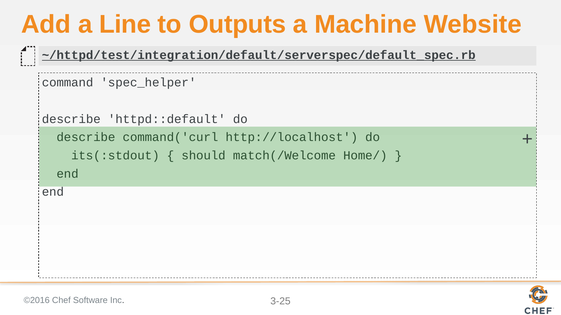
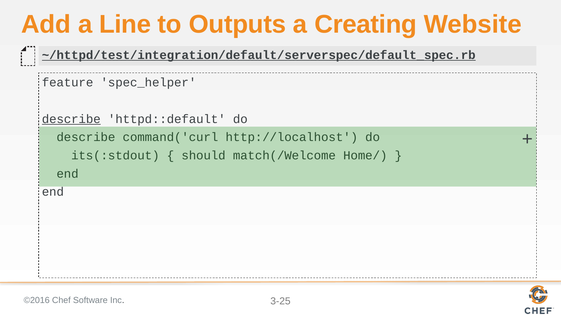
Machine: Machine -> Creating (366, 24)
command: command -> feature (68, 83)
describe underline: none -> present (71, 119)
